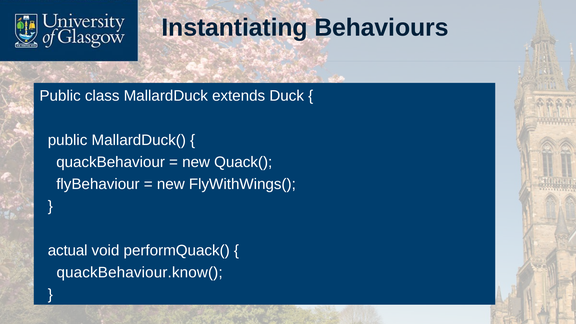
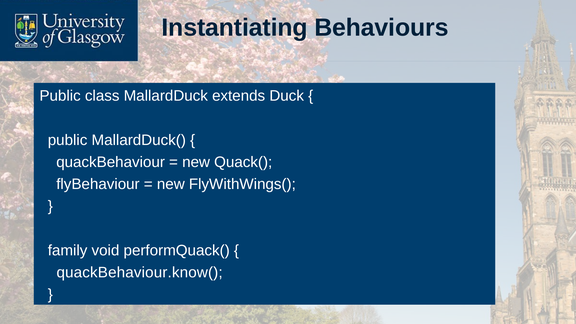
actual: actual -> family (68, 250)
